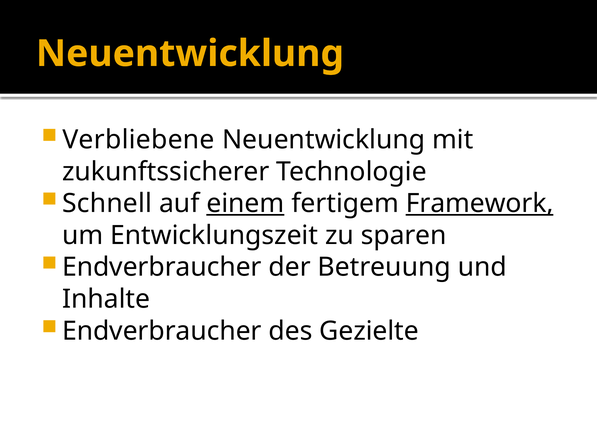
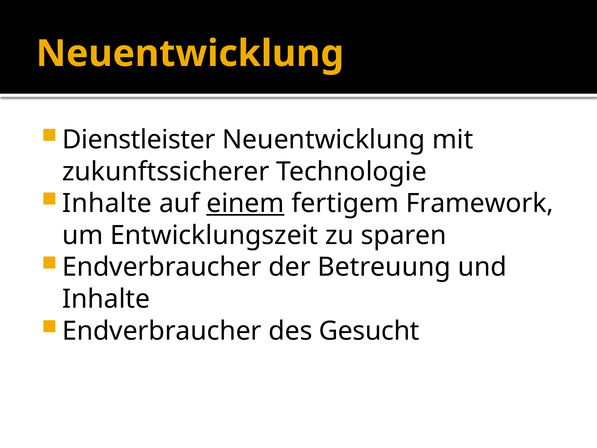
Verbliebene: Verbliebene -> Dienstleister (139, 140)
Schnell: Schnell -> Inhalte (107, 203)
Framework underline: present -> none (480, 203)
Gezielte: Gezielte -> Gesucht (369, 331)
